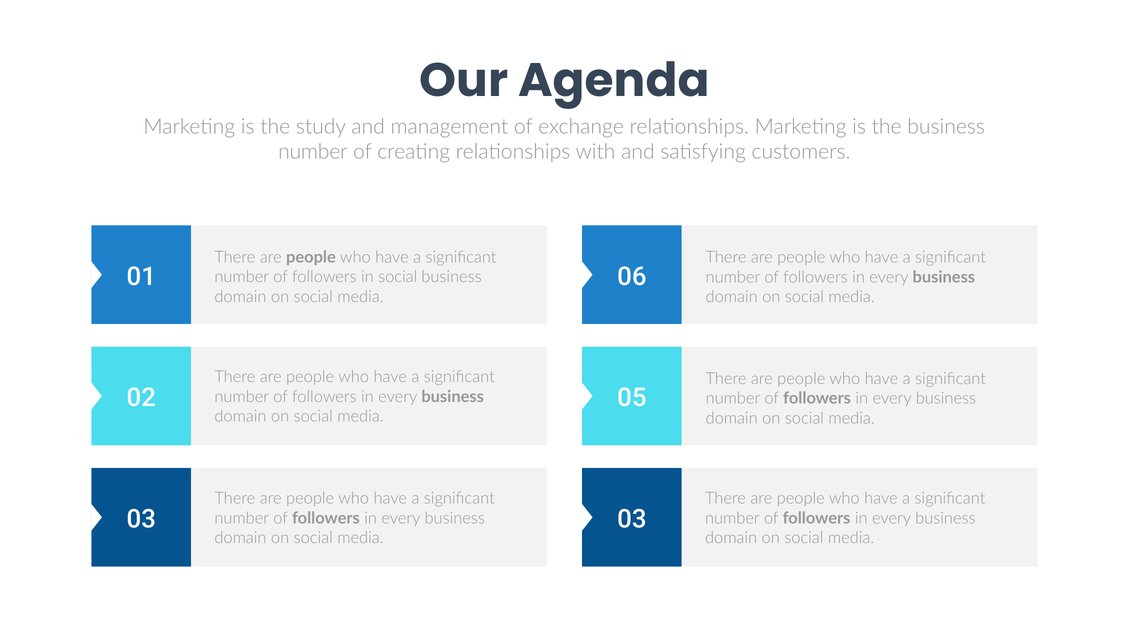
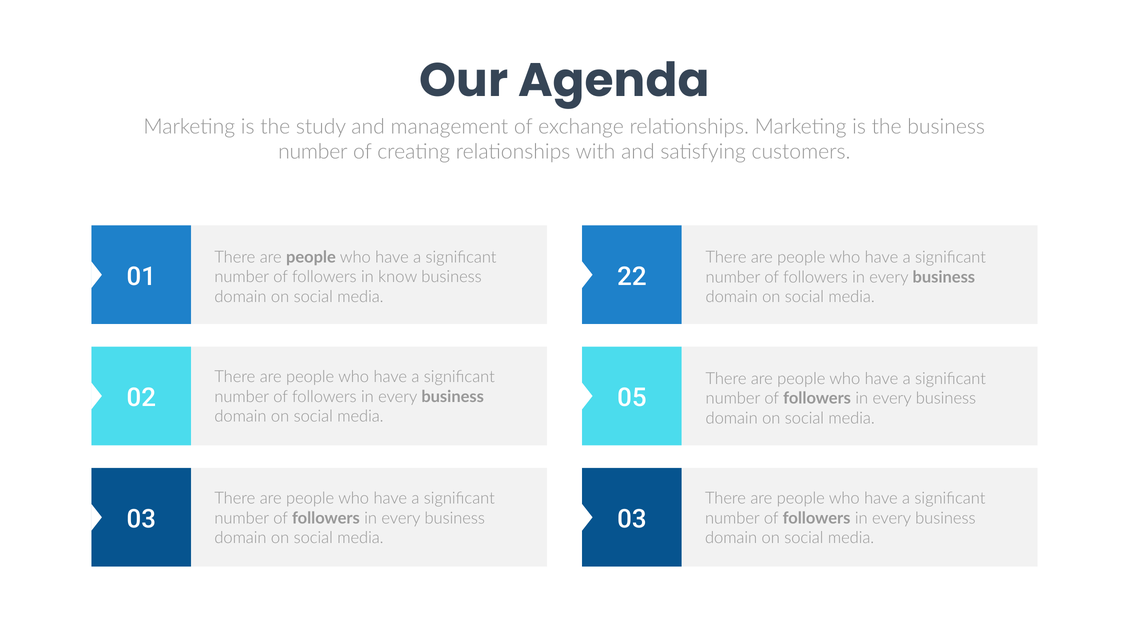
06: 06 -> 22 (632, 277)
in social: social -> know (398, 277)
